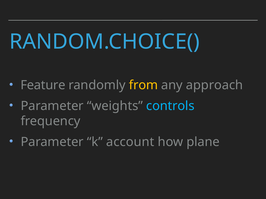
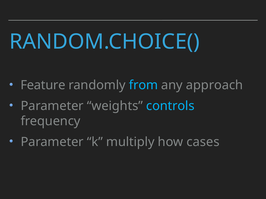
from colour: yellow -> light blue (143, 85)
account: account -> multiply (130, 142)
plane: plane -> cases (203, 142)
